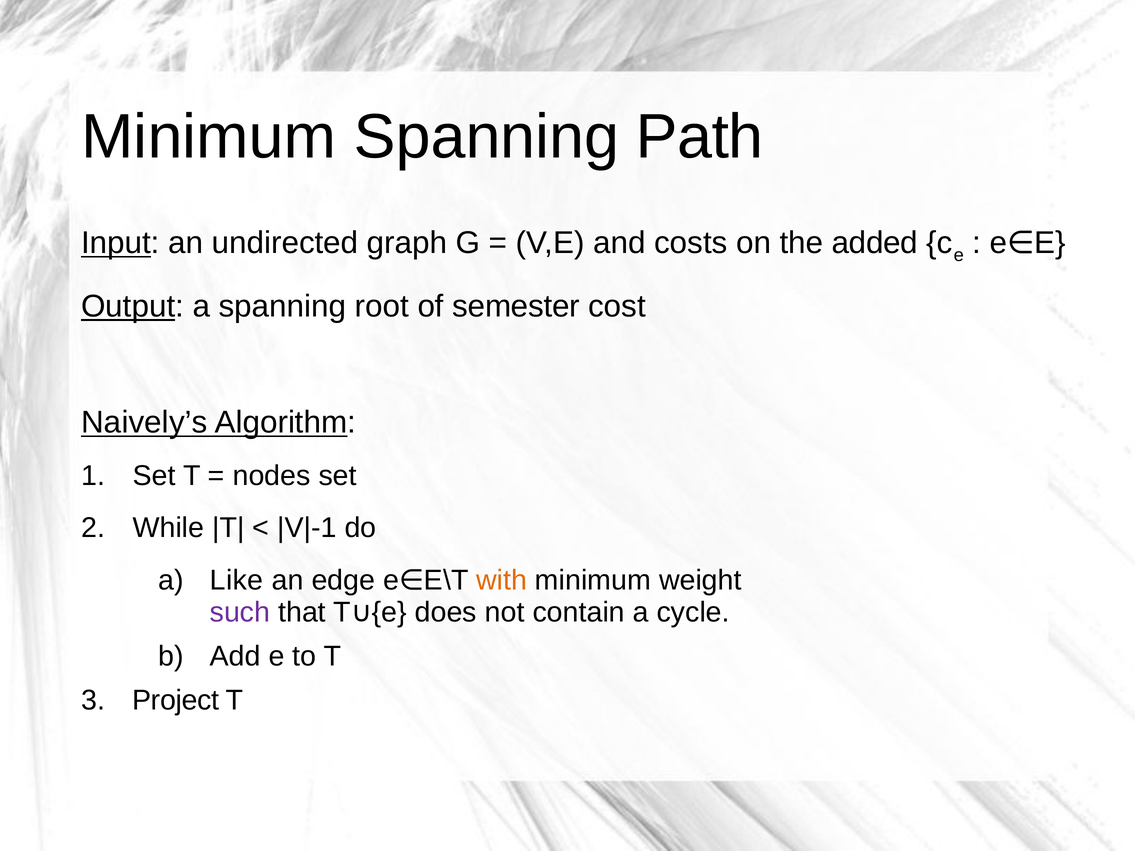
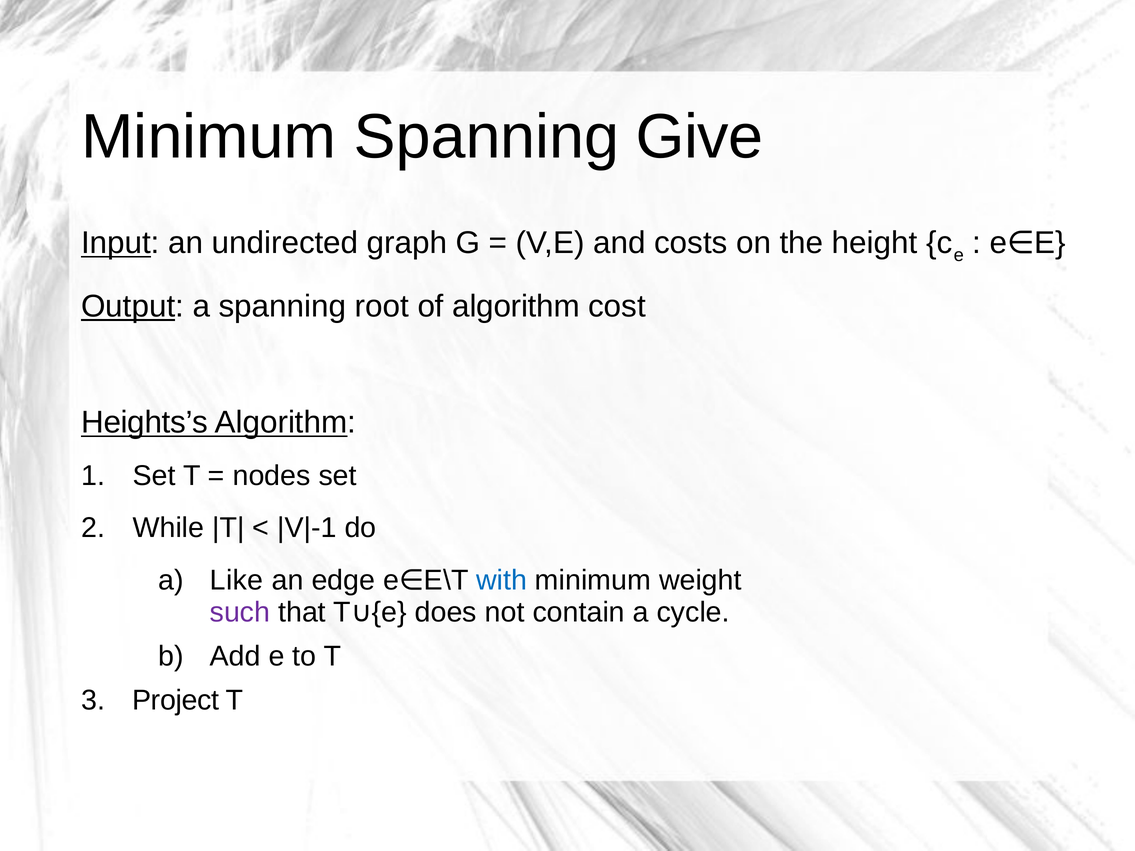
Path: Path -> Give (700, 137)
added: added -> height (875, 243)
of semester: semester -> algorithm (516, 306)
Naively’s: Naively’s -> Heights’s (145, 423)
with colour: orange -> blue (502, 580)
